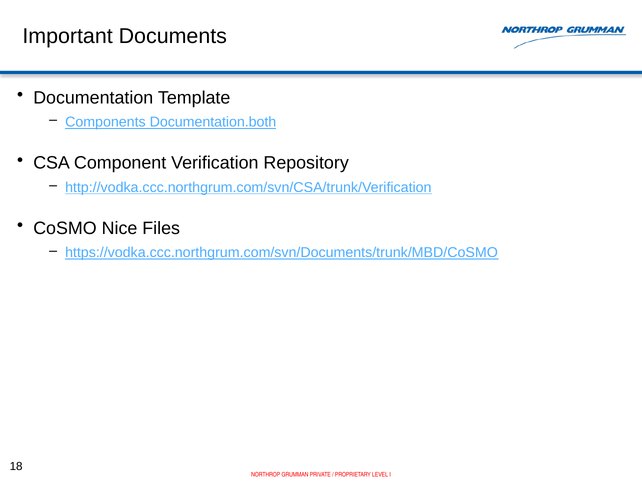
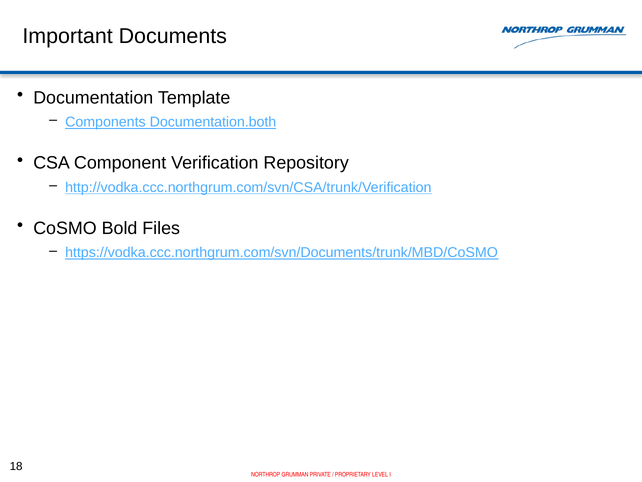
Nice: Nice -> Bold (120, 228)
